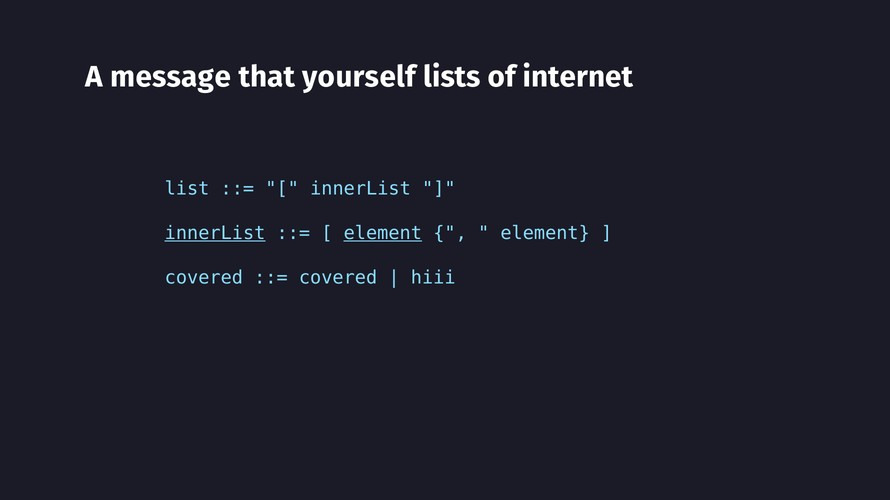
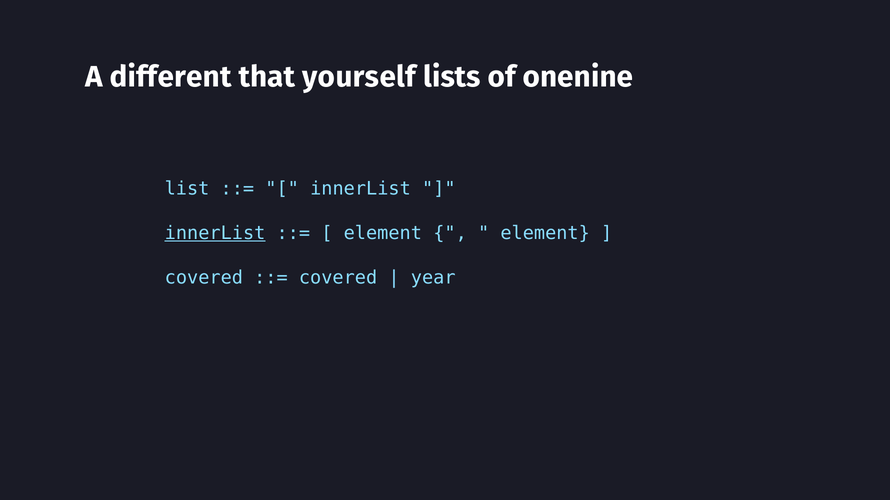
message: message -> different (171, 77)
internet: internet -> onenine (578, 77)
element underline: present -> none (383, 233)
hiii: hiii -> year (433, 278)
